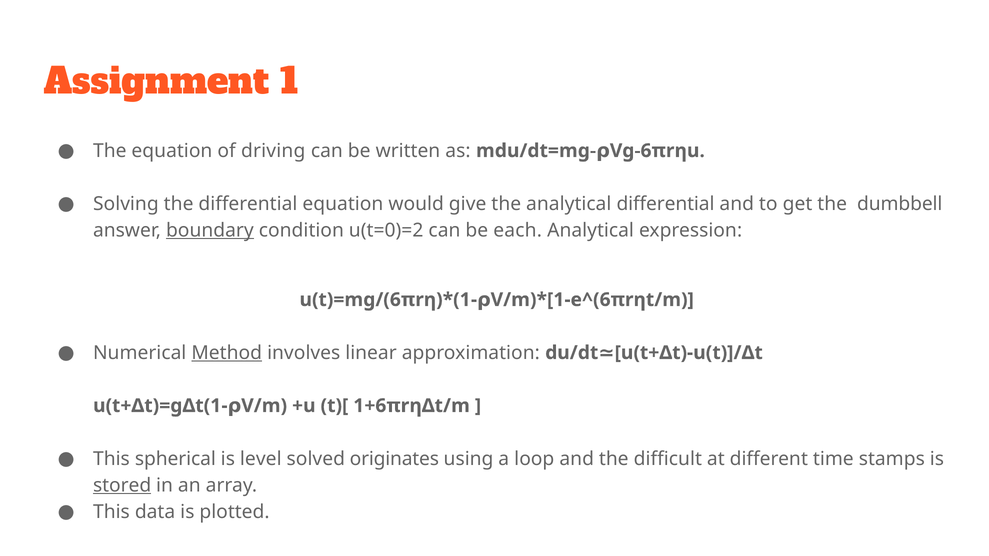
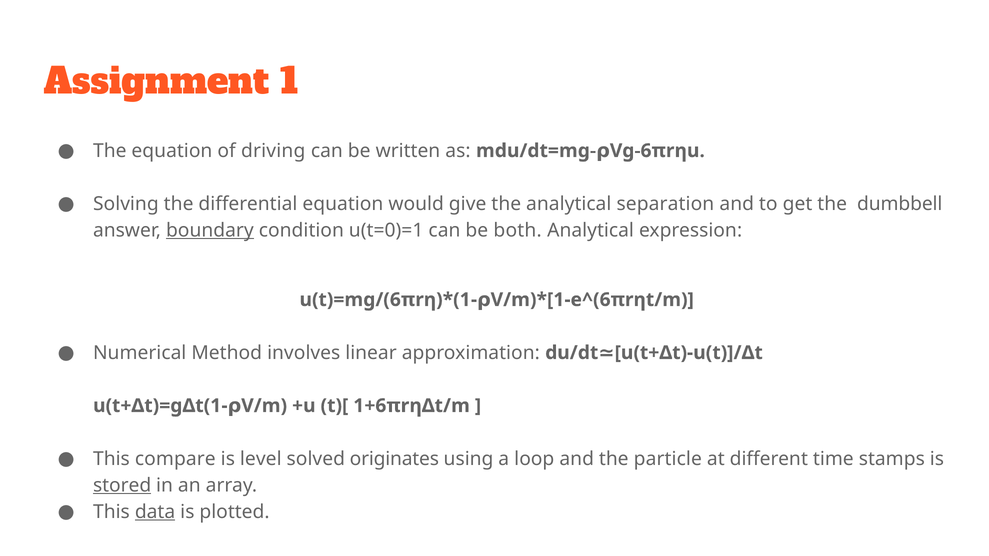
analytical differential: differential -> separation (665, 204)
u(t=0)=2: u(t=0)=2 -> u(t=0)=1 (386, 230)
each: each -> both (518, 230)
Method underline: present -> none (227, 353)
spherical: spherical -> compare (175, 459)
difficult: difficult -> particle (668, 459)
data underline: none -> present (155, 512)
